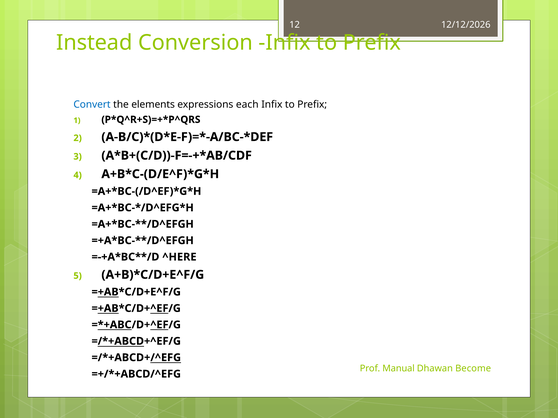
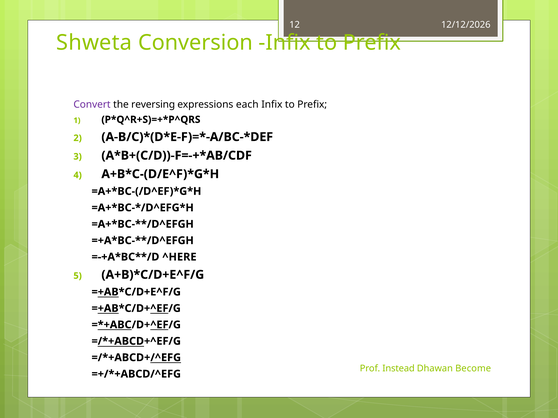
Instead: Instead -> Shweta (94, 43)
Convert colour: blue -> purple (92, 105)
elements: elements -> reversing (153, 105)
Manual: Manual -> Instead (399, 369)
